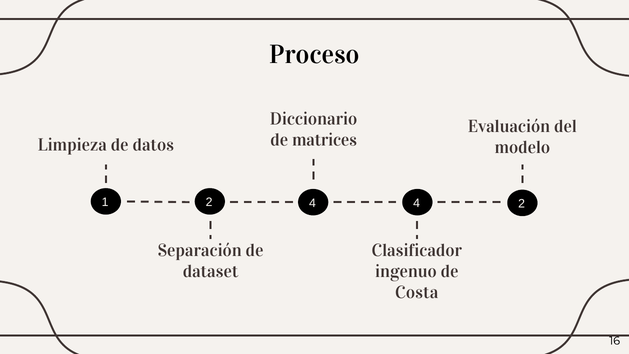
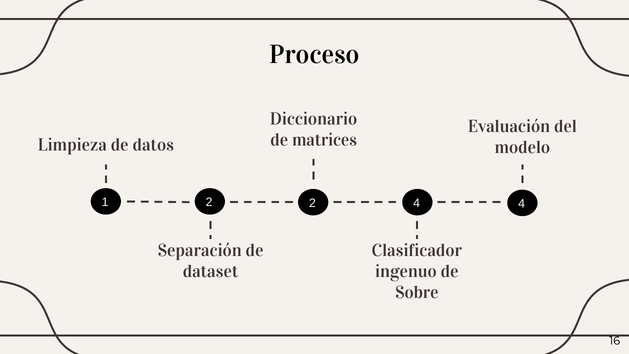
2 4: 4 -> 2 (312, 203)
4 2: 2 -> 4 (522, 204)
Costa: Costa -> Sobre (417, 292)
